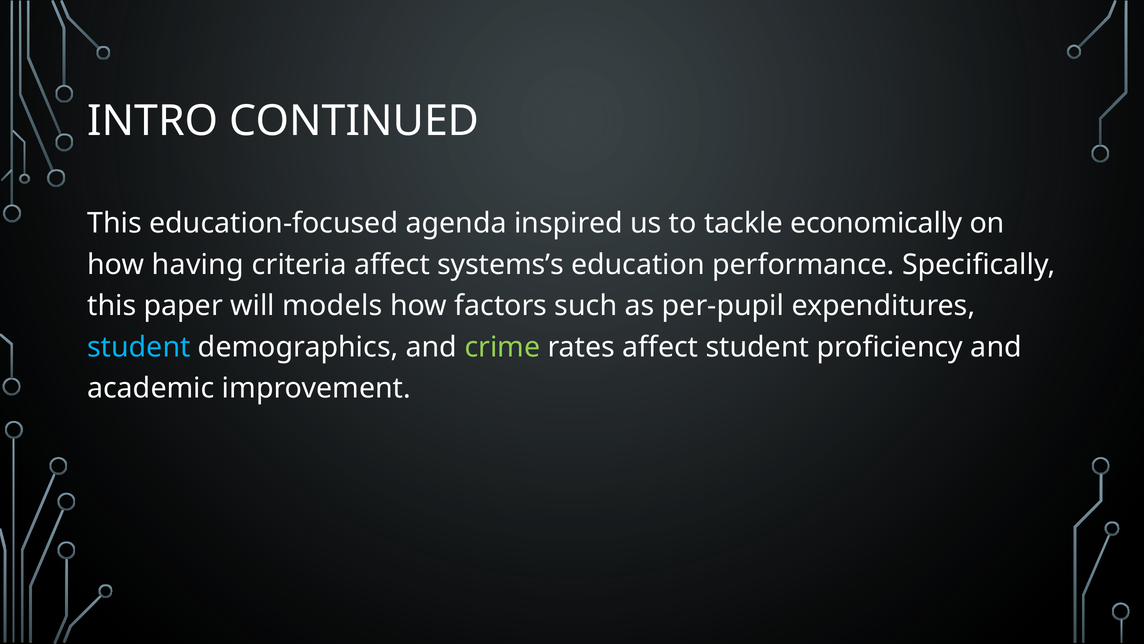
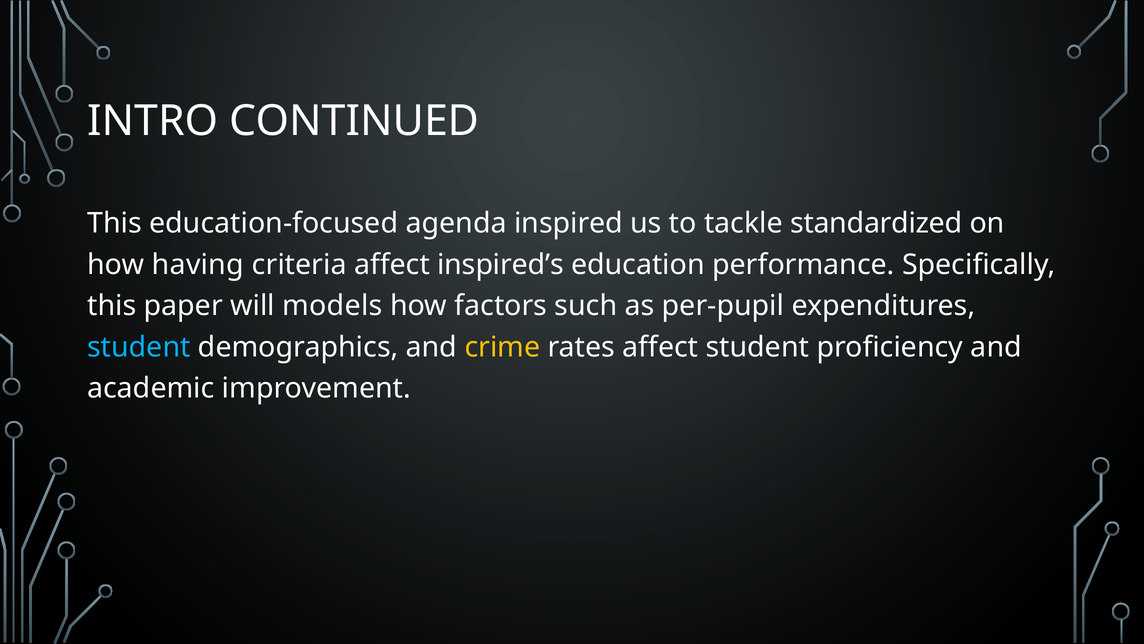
economically: economically -> standardized (876, 223)
systems’s: systems’s -> inspired’s (501, 265)
crime colour: light green -> yellow (502, 347)
